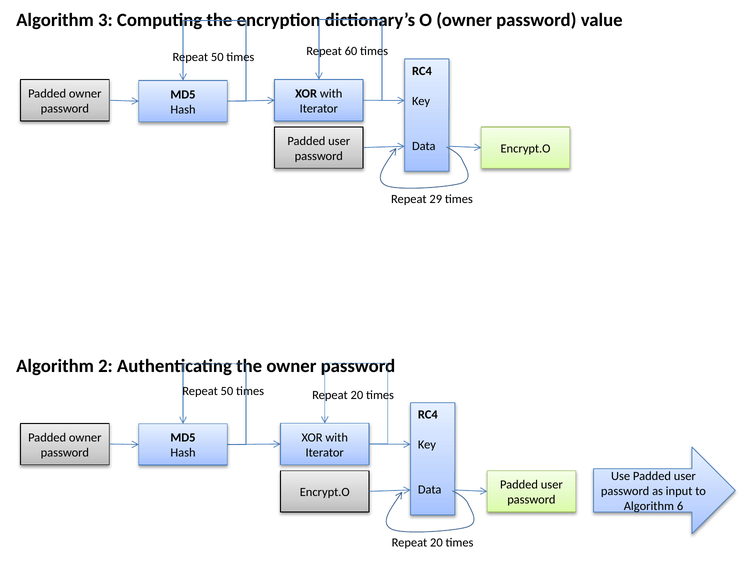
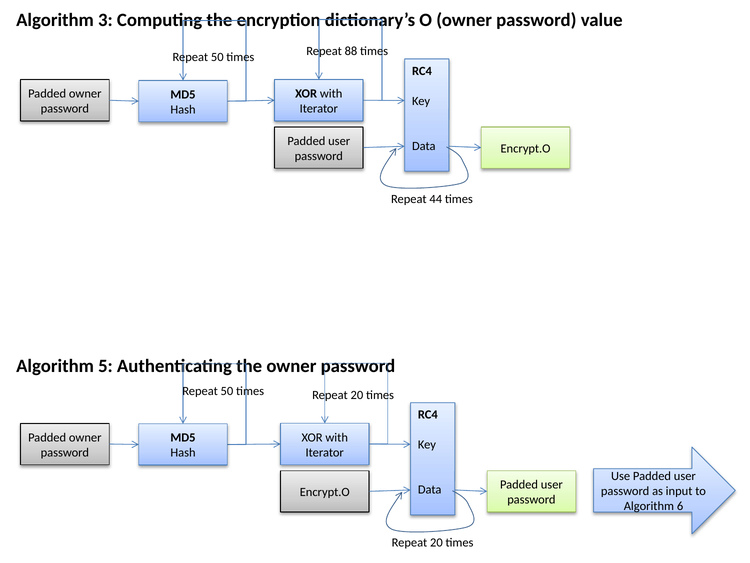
60: 60 -> 88 (351, 51)
29: 29 -> 44 (436, 199)
2: 2 -> 5 (105, 366)
